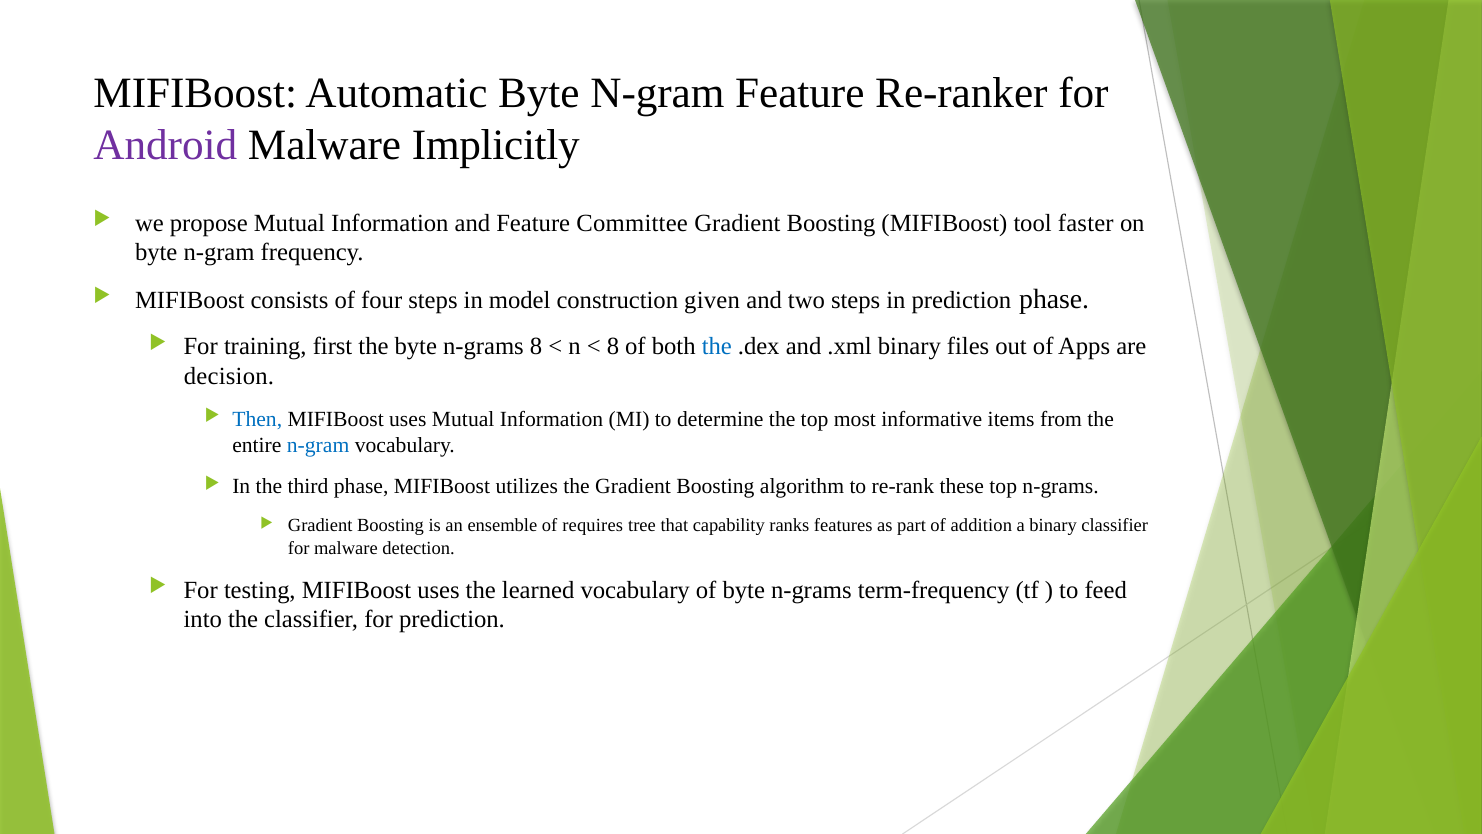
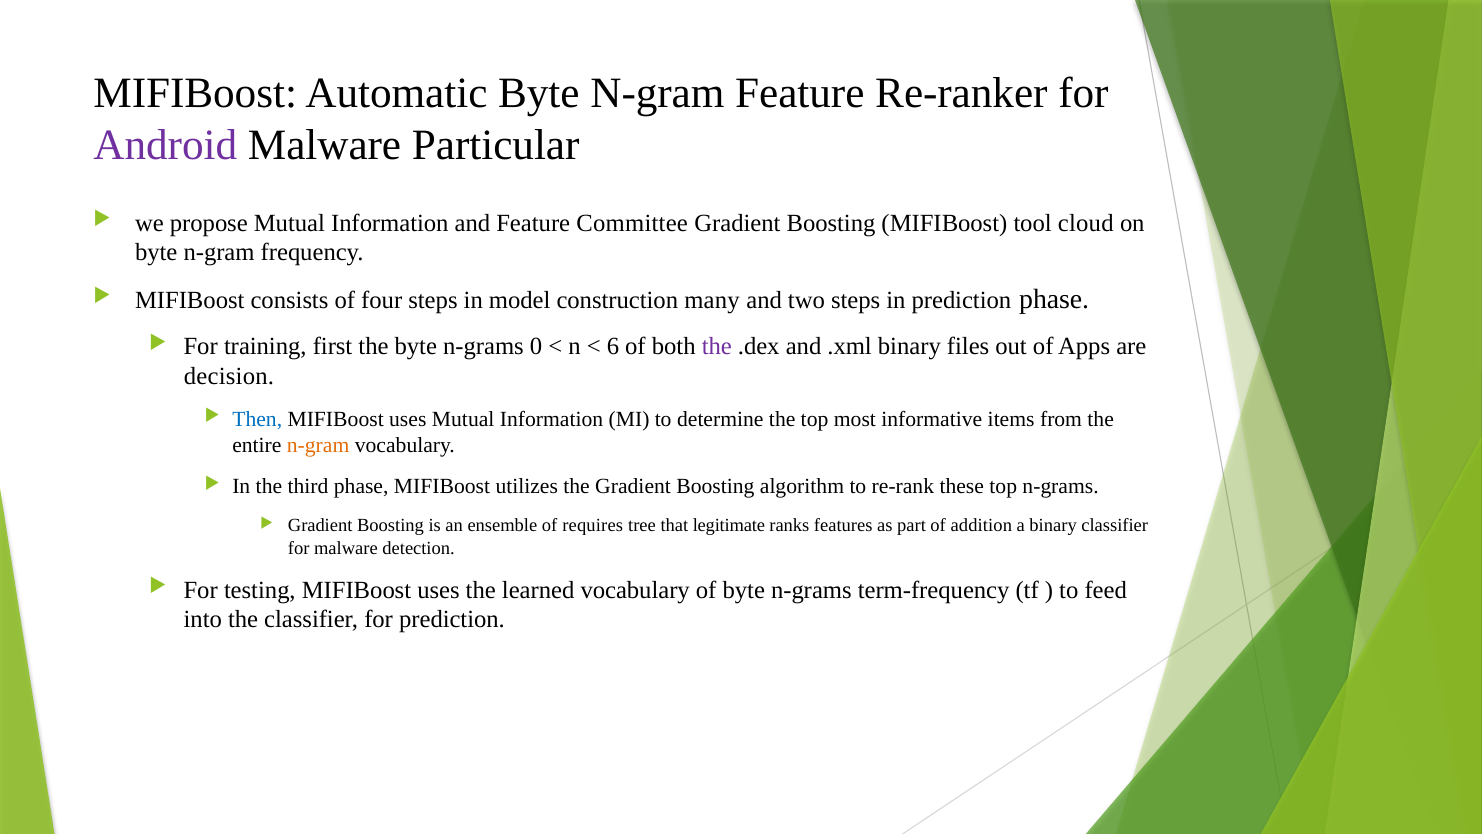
Implicitly: Implicitly -> Particular (496, 145)
faster: faster -> cloud (1086, 223)
given: given -> many (712, 301)
n-grams 8: 8 -> 0 (536, 346)
8: 8 -> 6 (613, 346)
the colour: blue -> purple (717, 346)
n-gram colour: blue -> orange (318, 445)
capability: capability -> legitimate (729, 526)
